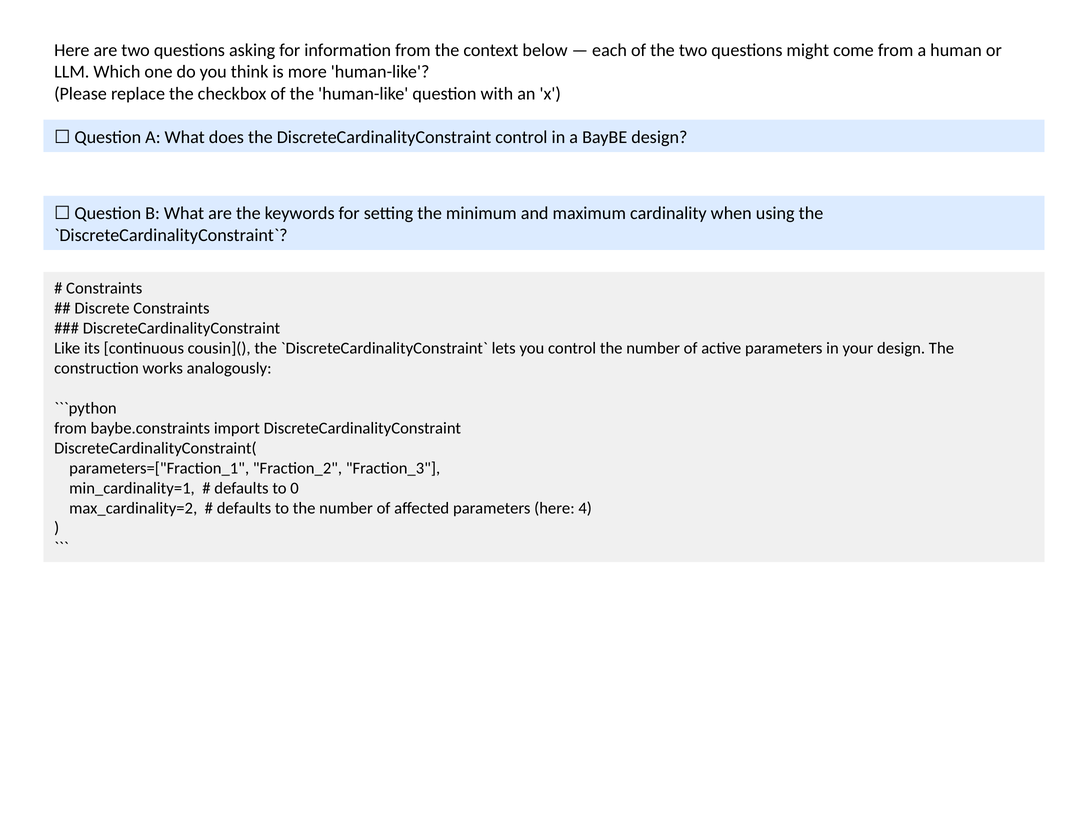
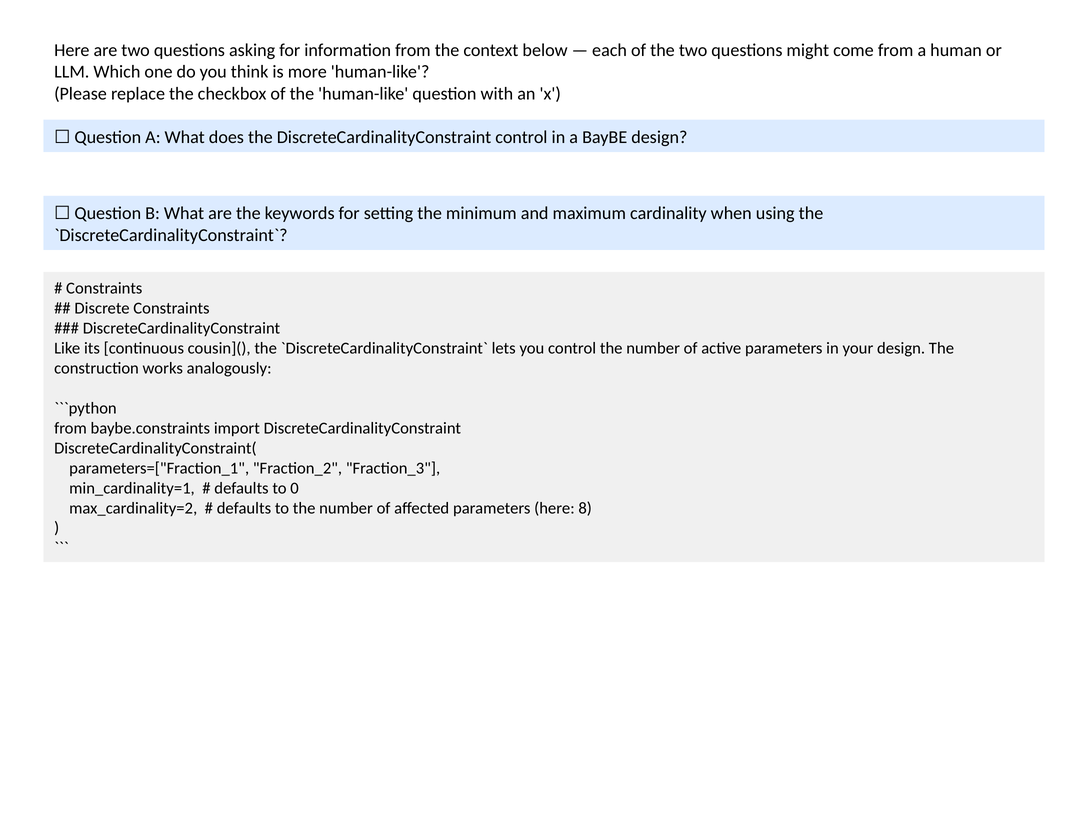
4: 4 -> 8 (585, 508)
